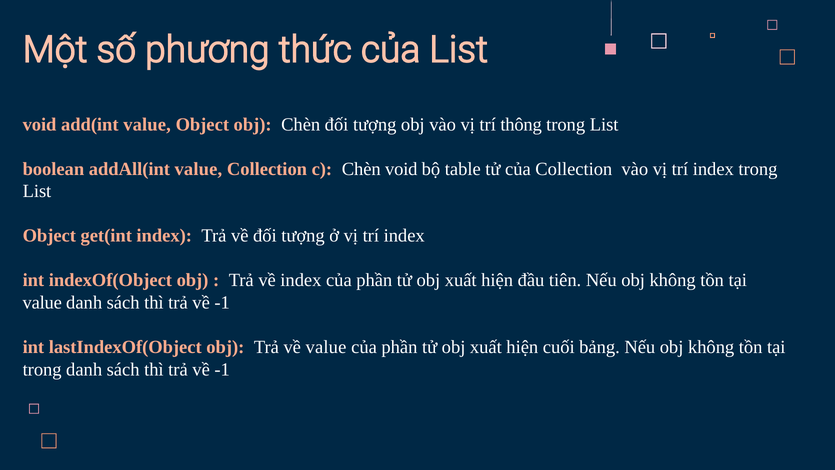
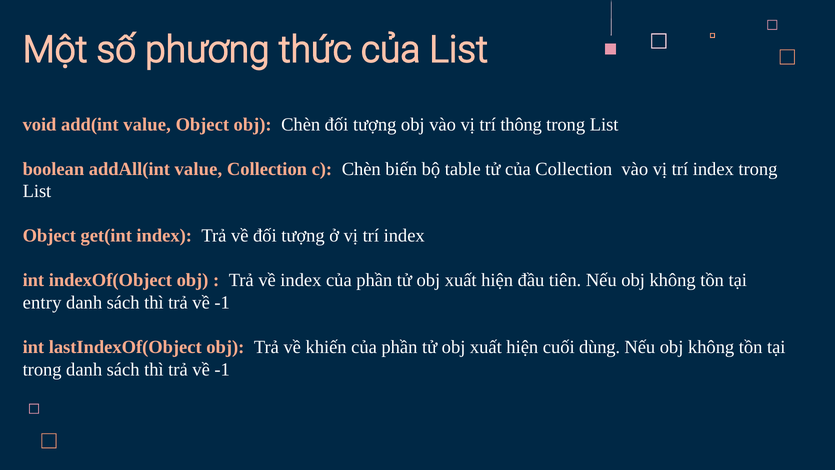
Chèn void: void -> biến (401, 169)
value: value -> entry (42, 302)
về value: value -> khiến (326, 347)
bảng: bảng -> dùng (600, 347)
